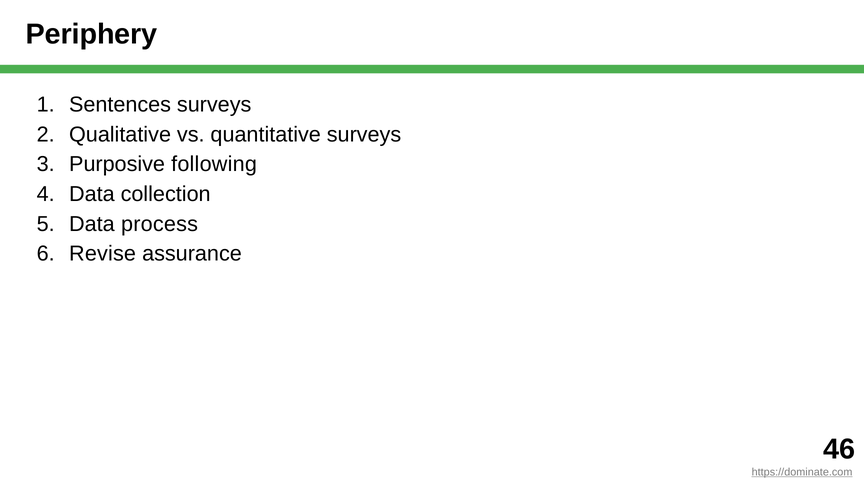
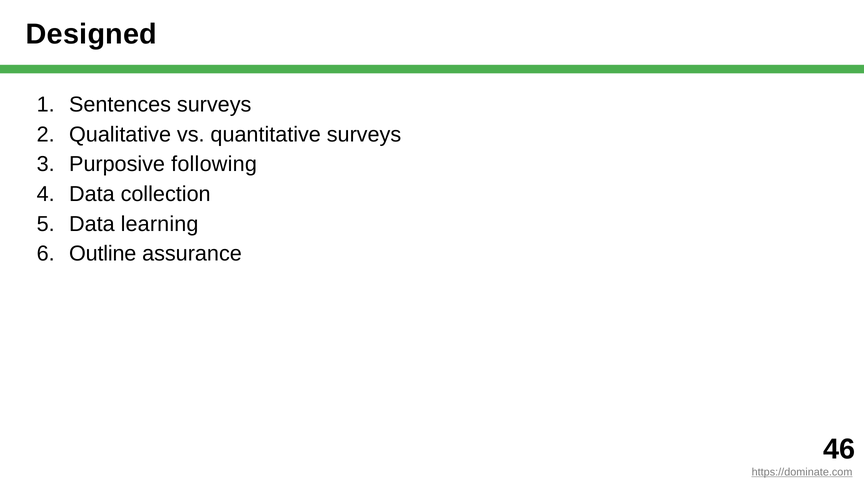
Periphery: Periphery -> Designed (91, 34)
process: process -> learning (160, 224)
Revise: Revise -> Outline (103, 254)
